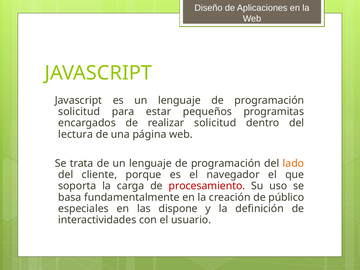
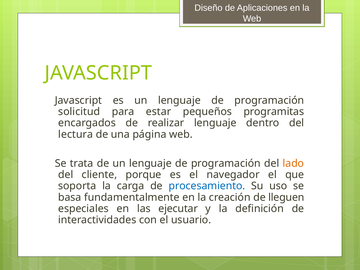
realizar solicitud: solicitud -> lenguaje (215, 123)
procesamiento colour: red -> blue (207, 186)
público: público -> lleguen (286, 197)
dispone: dispone -> ejecutar (178, 209)
